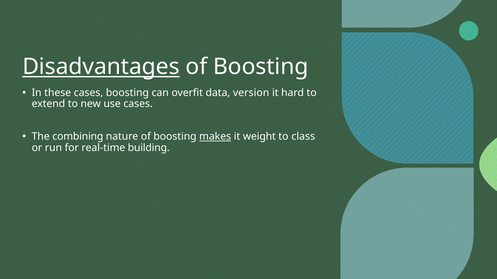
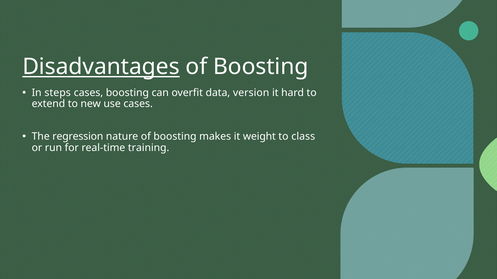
these: these -> steps (58, 93)
combining: combining -> regression (78, 137)
makes underline: present -> none (215, 137)
building: building -> training (149, 148)
